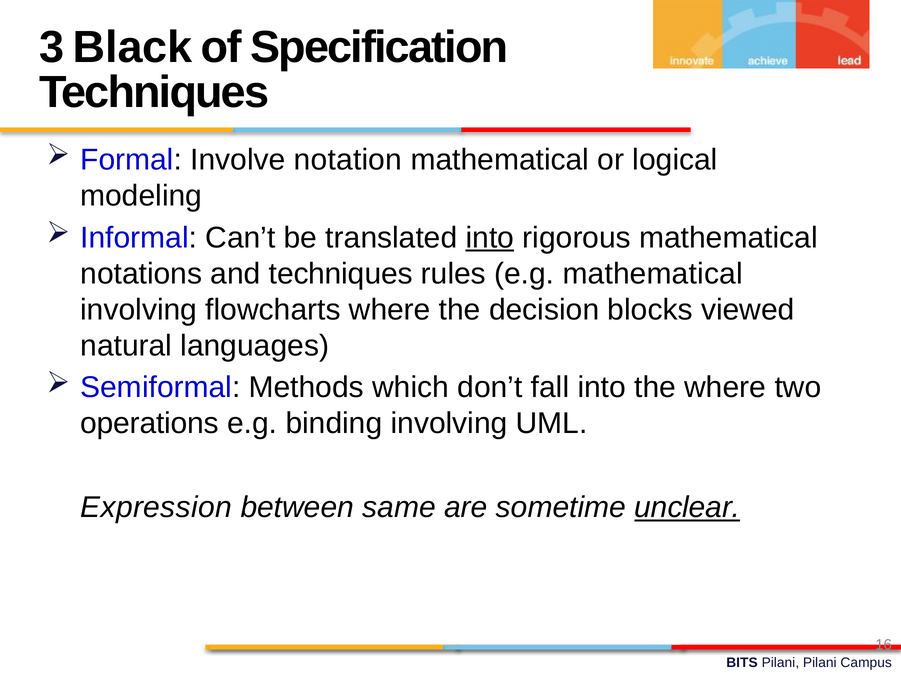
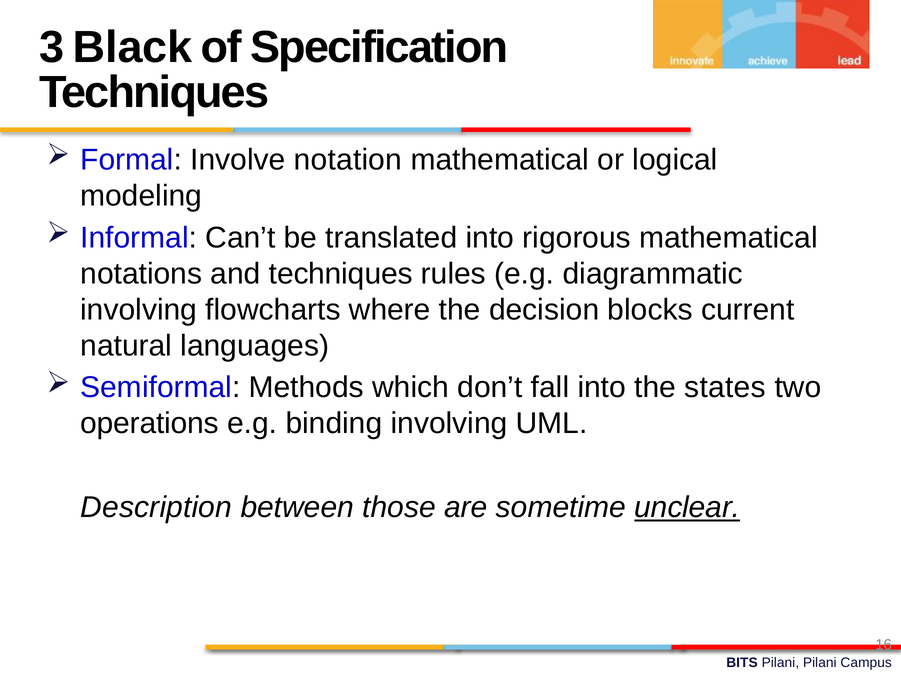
into underline: present -> none (490, 238)
e.g mathematical: mathematical -> diagrammatic (653, 274)
viewed: viewed -> current (748, 310)
the where: where -> states (725, 388)
Expression: Expression -> Description (156, 508)
same: same -> those (399, 508)
